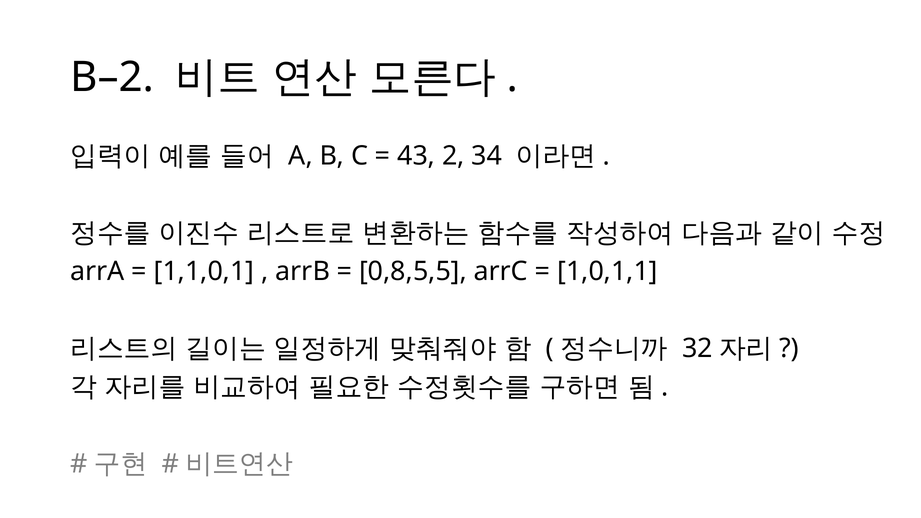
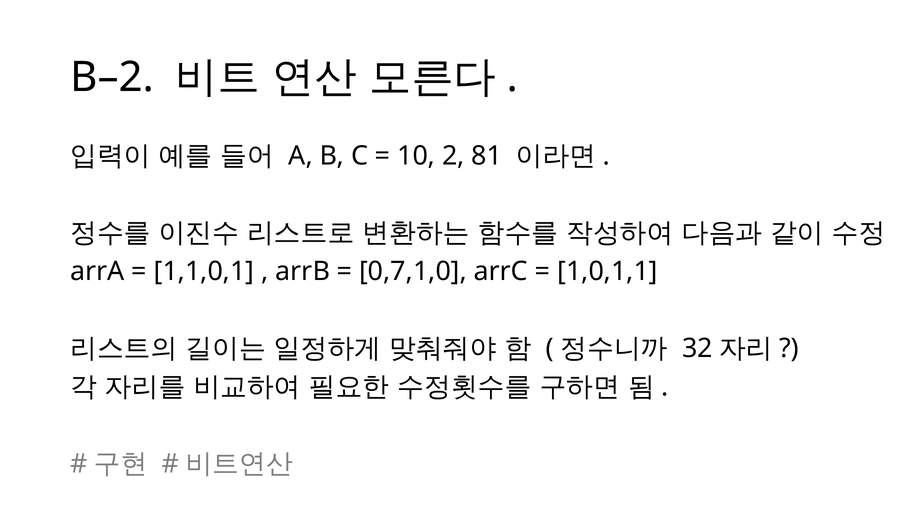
43: 43 -> 10 (416, 156)
34: 34 -> 81 (487, 156)
0,8,5,5: 0,8,5,5 -> 0,7,1,0 (413, 271)
